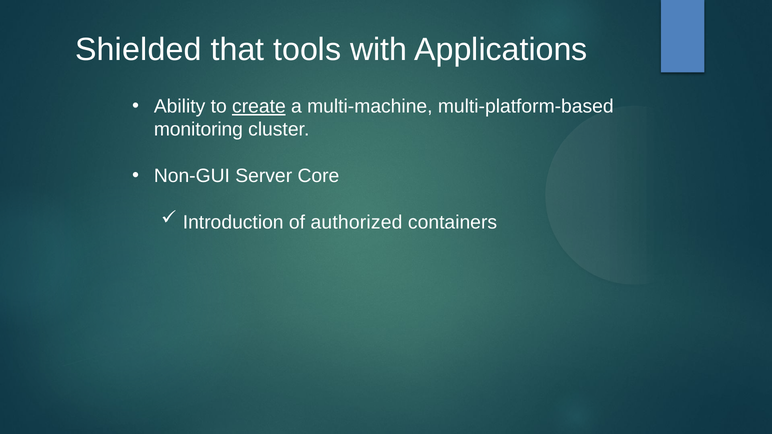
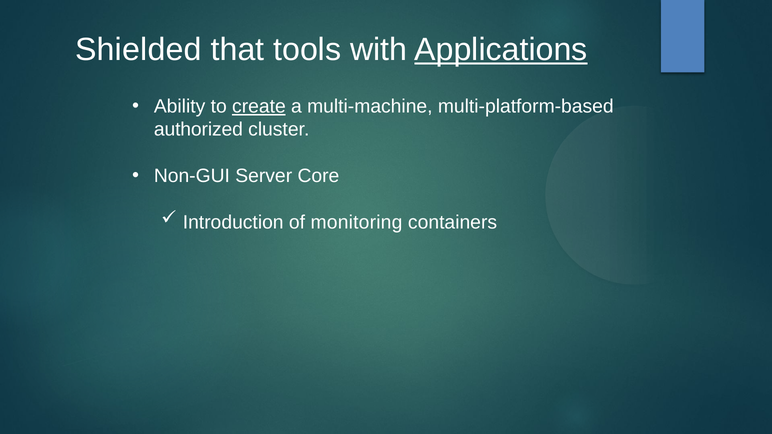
Applications underline: none -> present (501, 50)
monitoring: monitoring -> authorized (198, 130)
authorized: authorized -> monitoring (356, 222)
